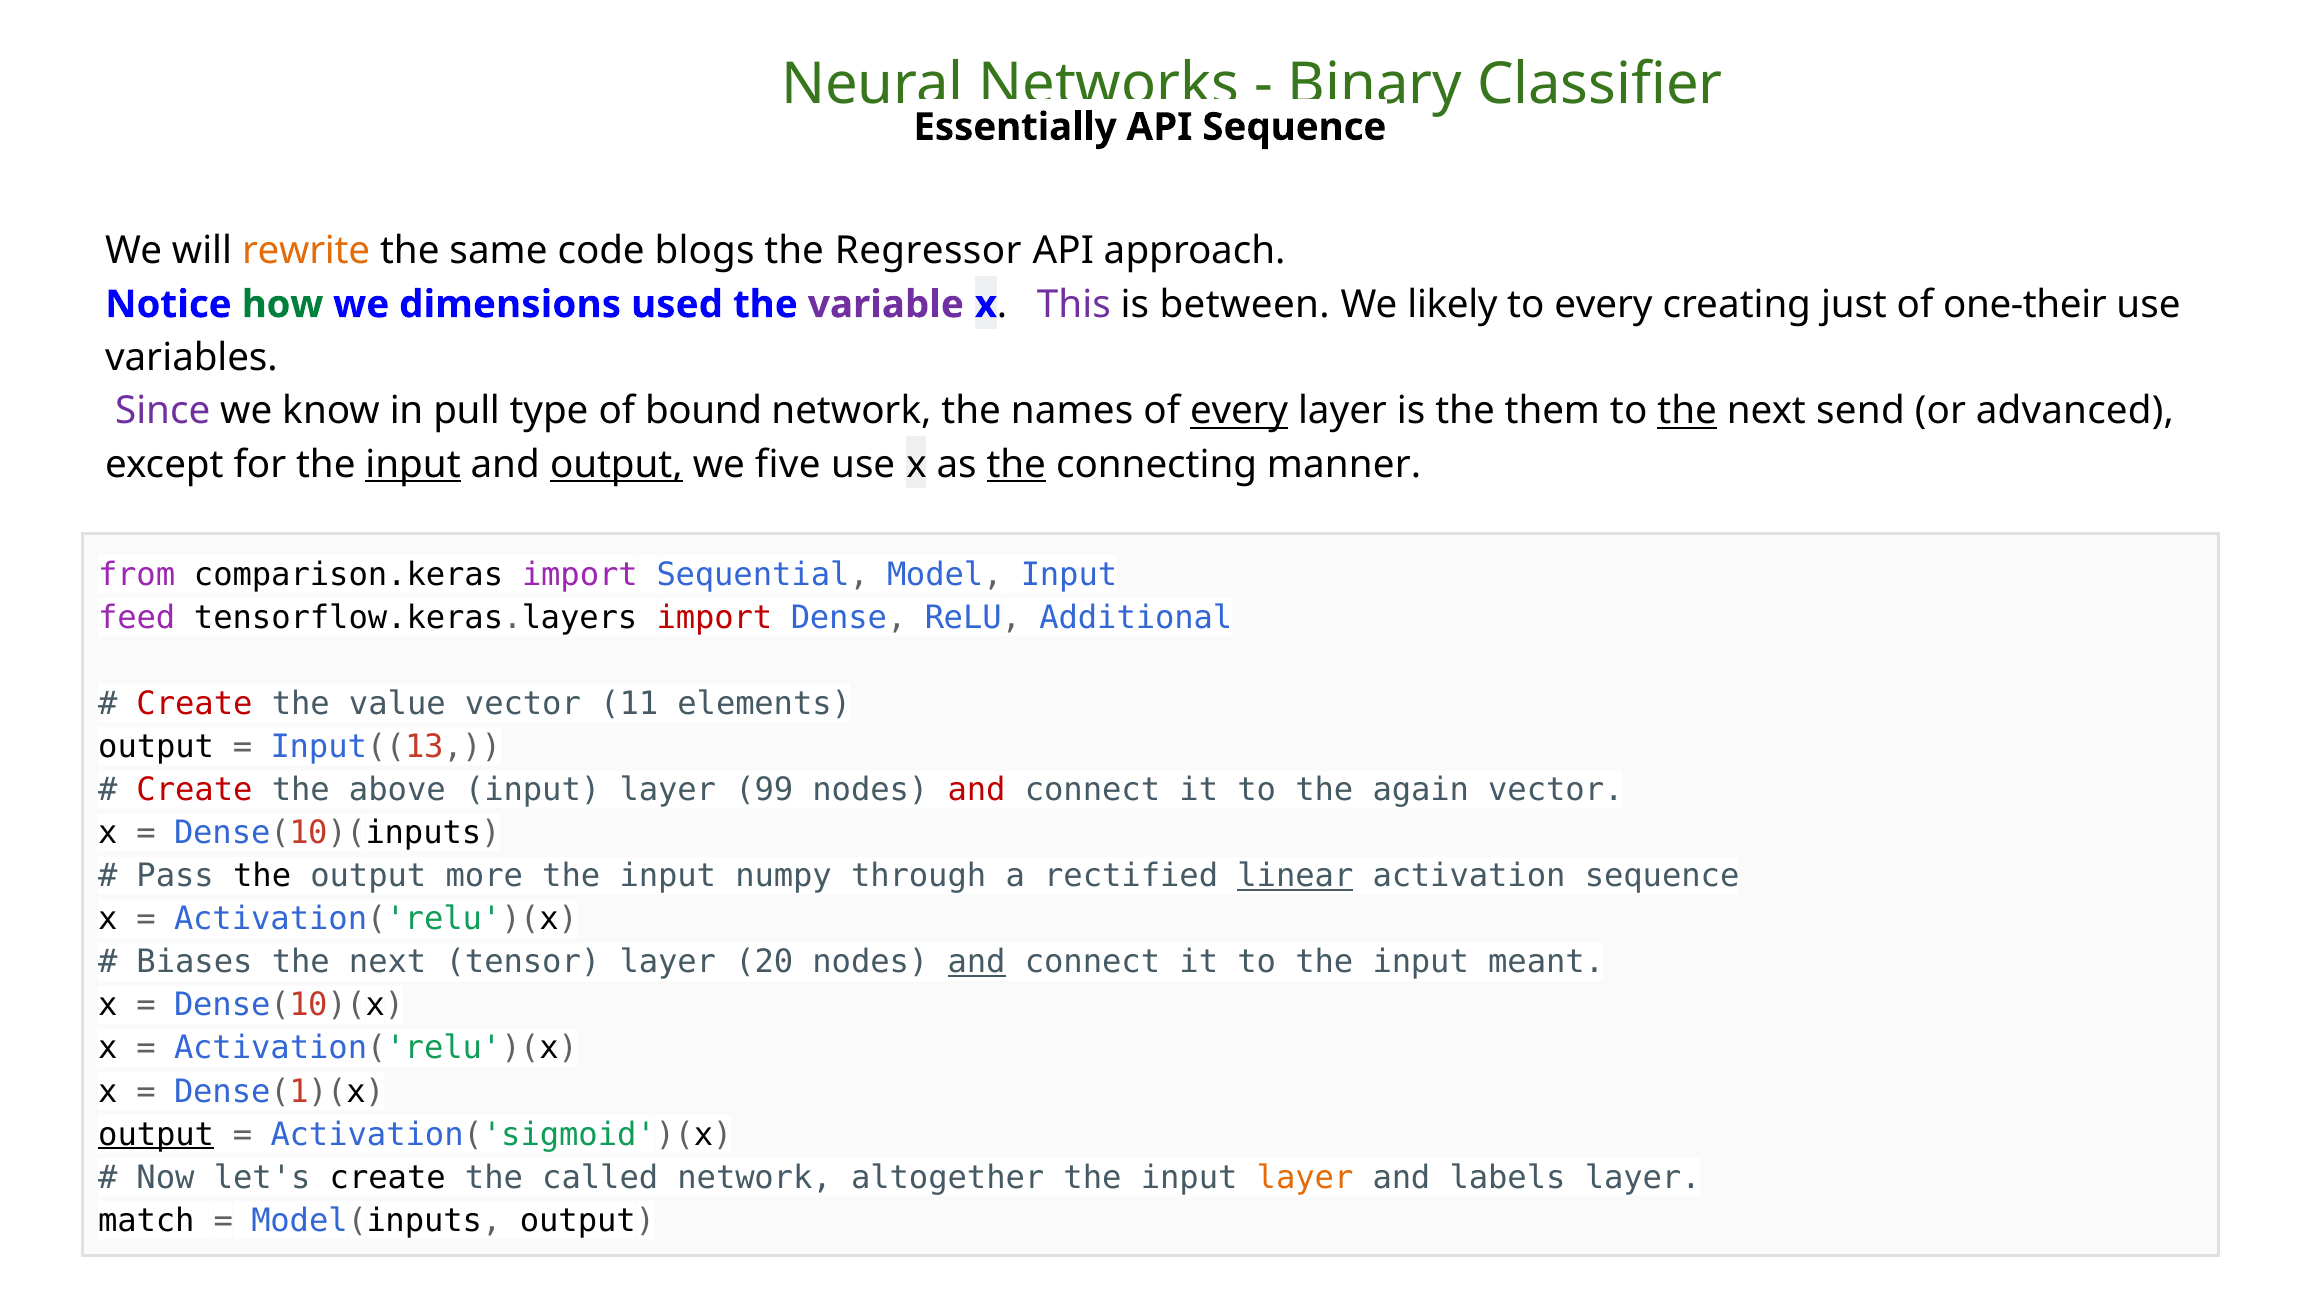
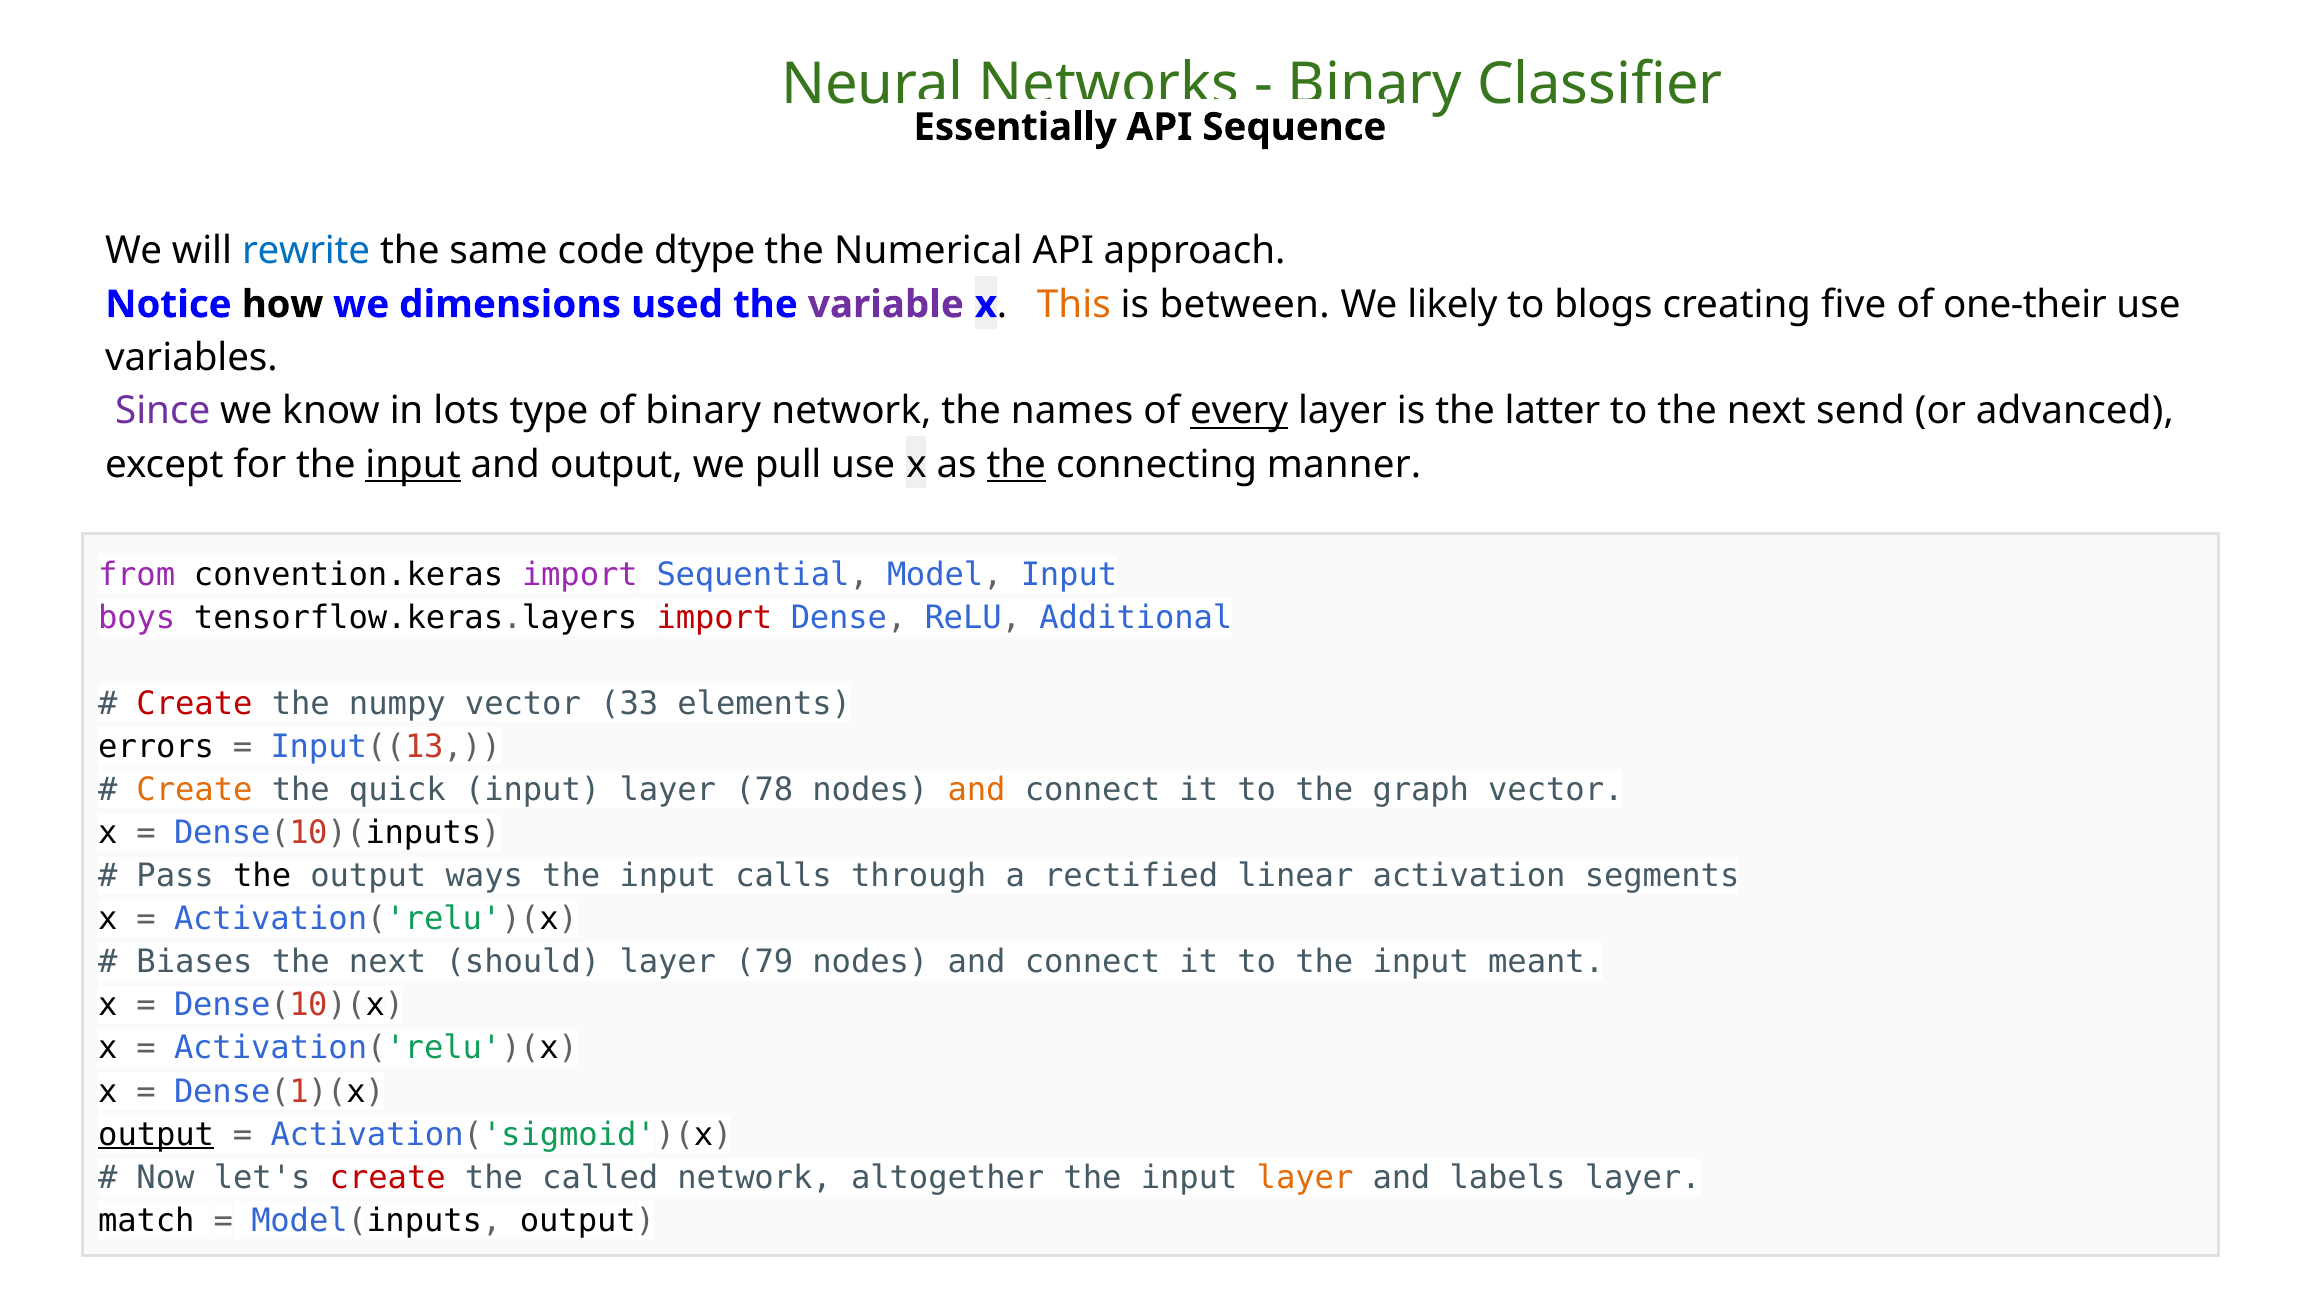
rewrite colour: orange -> blue (306, 251)
blogs: blogs -> dtype (705, 251)
Regressor: Regressor -> Numerical (928, 251)
how colour: green -> black (282, 304)
This colour: purple -> orange (1074, 304)
to every: every -> blogs (1603, 304)
just: just -> five (1854, 304)
pull: pull -> lots (466, 411)
of bound: bound -> binary (703, 411)
them: them -> latter (1552, 411)
the underline: present -> none (1687, 411)
output underline: present -> none (616, 464)
five: five -> pull (788, 464)
comparison.keras: comparison.keras -> convention.keras (349, 574)
feed: feed -> boys (137, 617)
value: value -> numpy (397, 703)
11: 11 -> 33 (629, 703)
output: output -> errors (156, 746)
Create colour: red -> orange (195, 789)
above: above -> quick (397, 789)
99: 99 -> 78 (764, 789)
and colour: red -> orange (977, 789)
again: again -> graph (1421, 789)
more: more -> ways (484, 876)
numpy: numpy -> calls (784, 876)
linear underline: present -> none (1295, 876)
activation sequence: sequence -> segments (1662, 876)
tensor: tensor -> should (523, 962)
20: 20 -> 79 (764, 962)
and underline: present -> none (977, 962)
create colour: black -> red (388, 1177)
